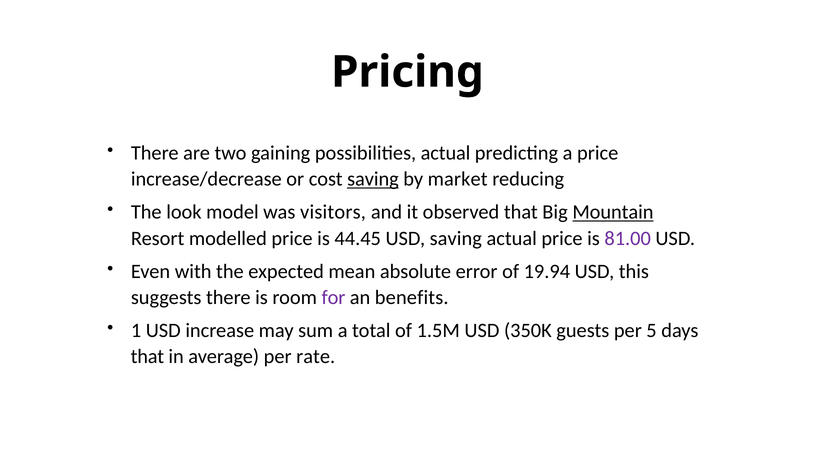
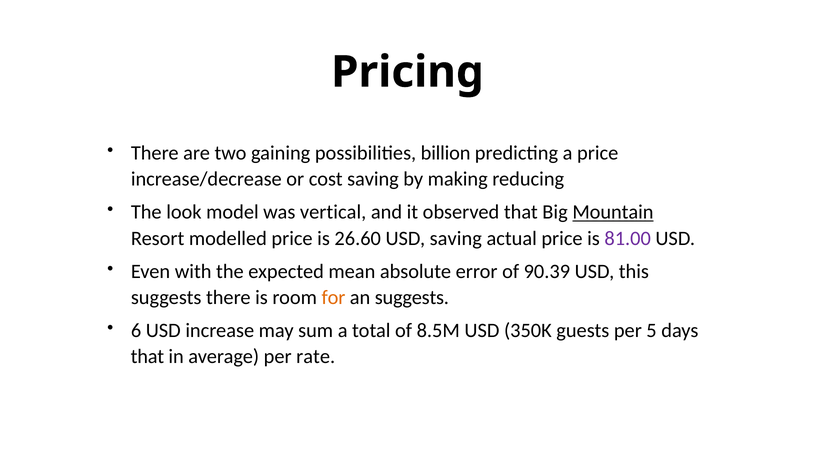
possibilities actual: actual -> billion (446, 153)
saving underline: present -> none (373, 179)
market: market -> making (458, 179)
visitors: visitors -> vertical (333, 212)
44.45: 44.45 -> 26.60 (358, 238)
19.94: 19.94 -> 90.39 (547, 271)
for colour: purple -> orange (333, 297)
an benefits: benefits -> suggests (412, 297)
1: 1 -> 6 (136, 330)
1.5M: 1.5M -> 8.5M (438, 330)
